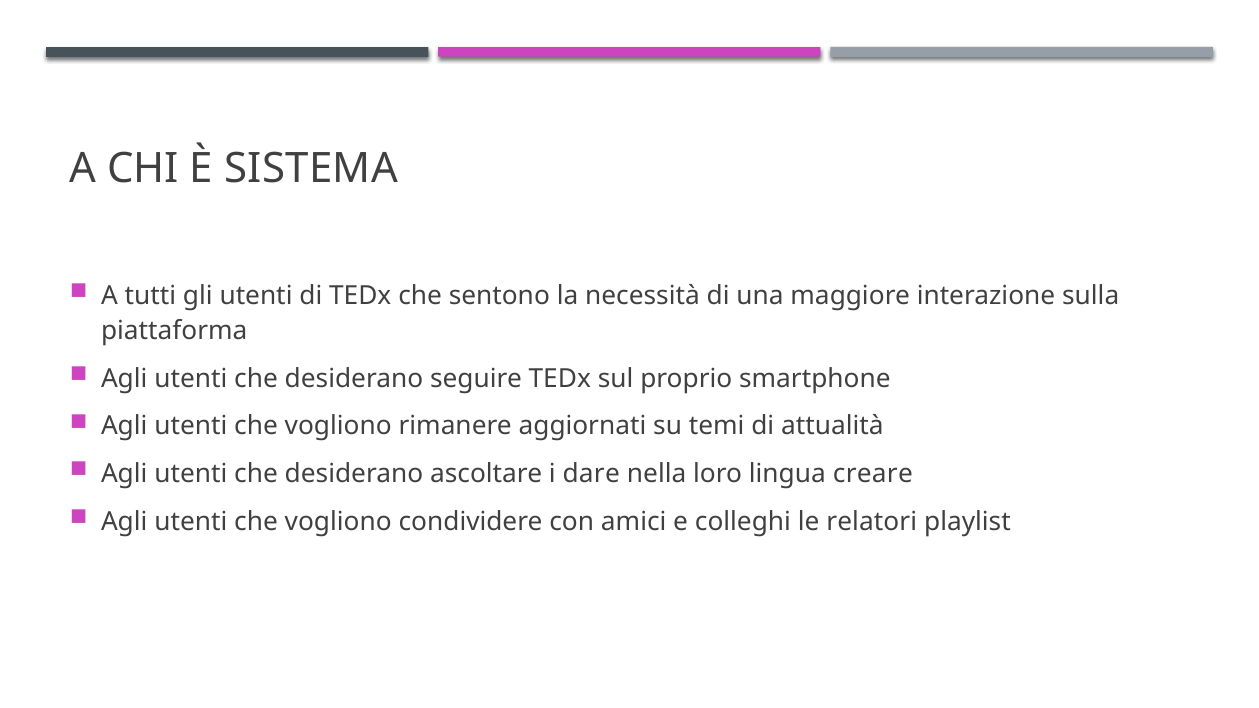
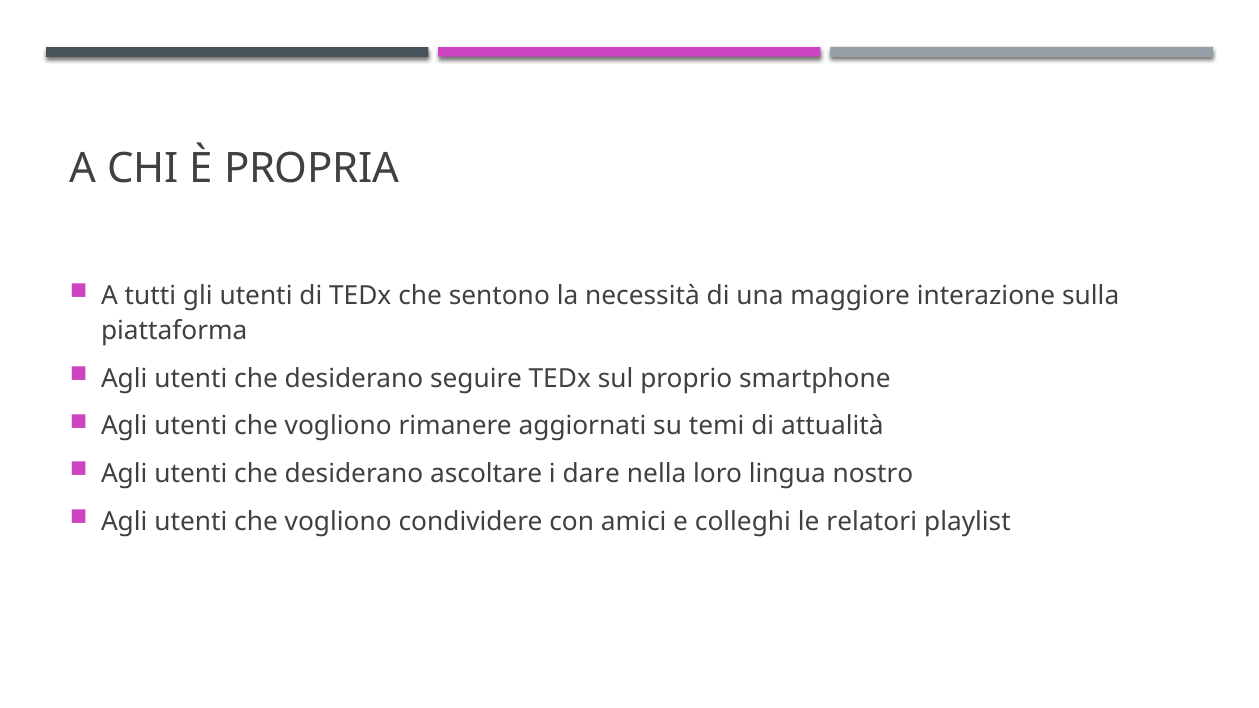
SISTEMA: SISTEMA -> PROPRIA (312, 168)
creare: creare -> nostro (873, 474)
